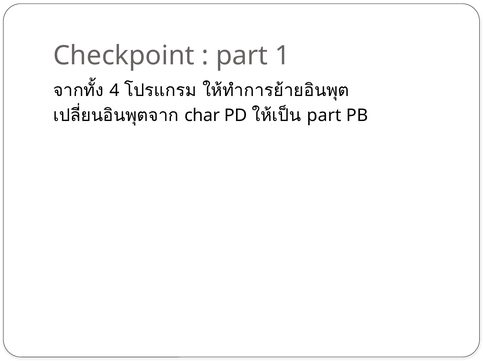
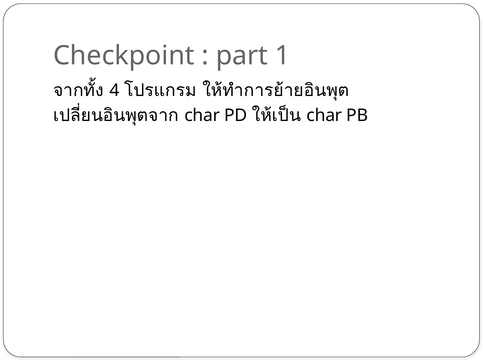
part: part -> char (324, 115)
